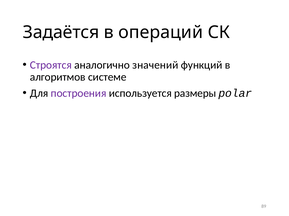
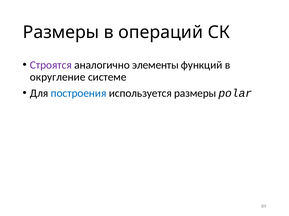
Задаётся: Задаётся -> Размеры (61, 32)
значений: значений -> элементы (155, 65)
алгоритмов: алгоритмов -> округление (58, 77)
построения colour: purple -> blue (79, 93)
